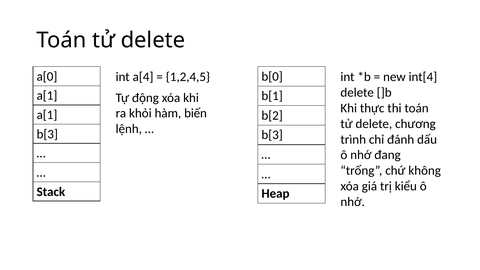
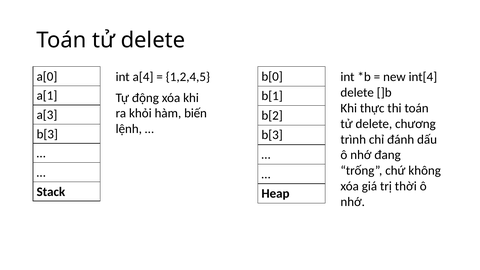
a[1: a[1 -> a[3 (47, 115)
kiểu: kiểu -> thời (406, 186)
